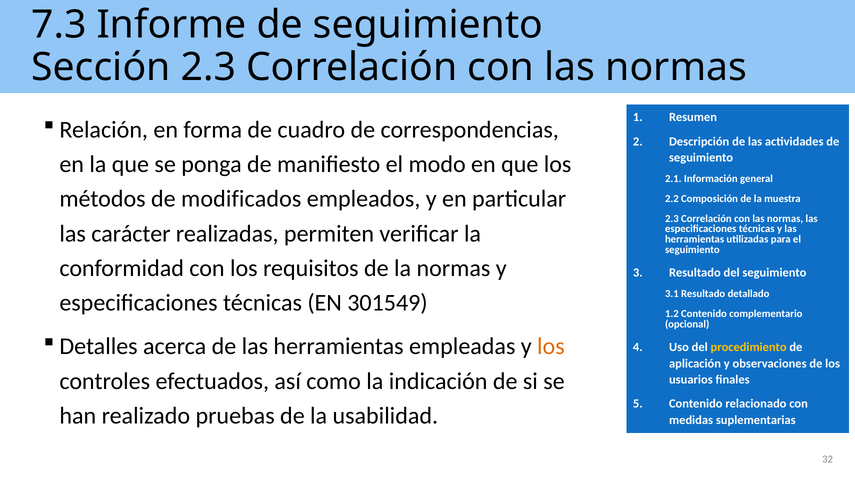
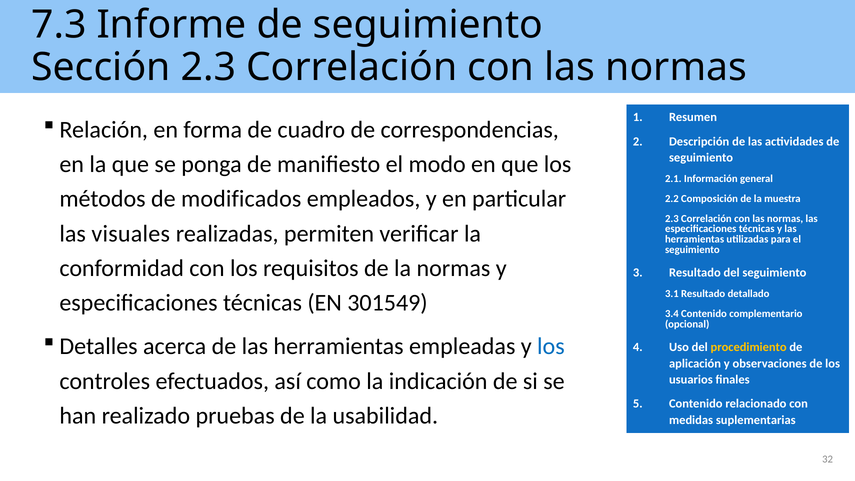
carácter: carácter -> visuales (131, 234)
1.2: 1.2 -> 3.4 (672, 314)
los colour: orange -> blue (551, 346)
